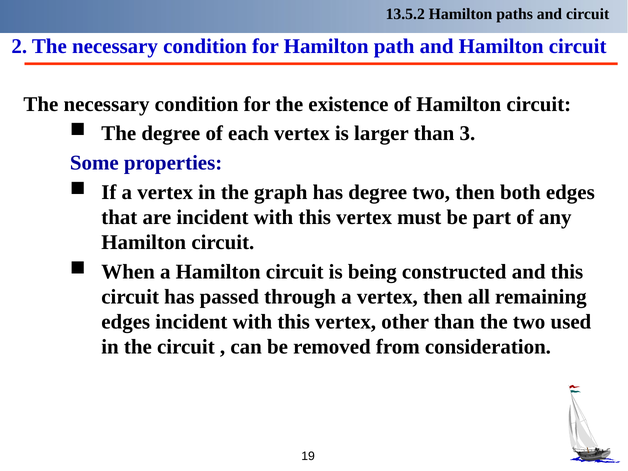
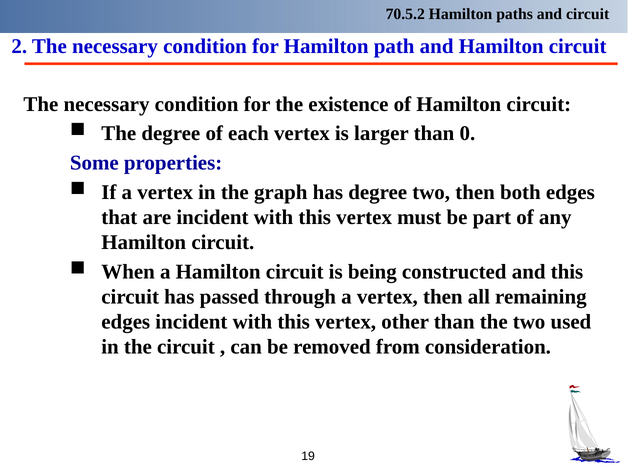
13.5.2: 13.5.2 -> 70.5.2 (405, 14)
3: 3 -> 0 (467, 133)
